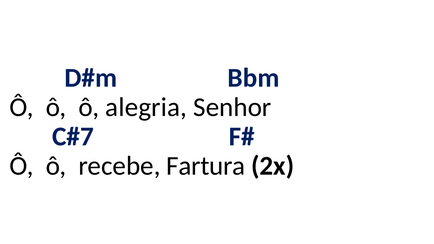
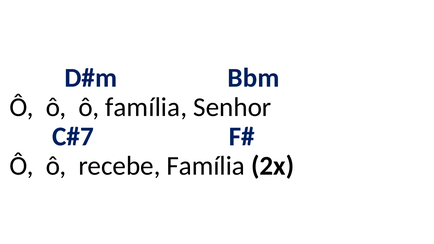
ô alegria: alegria -> família (146, 107)
recebe Fartura: Fartura -> Família (206, 166)
